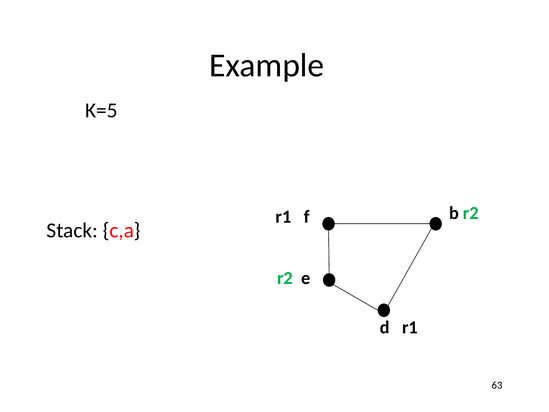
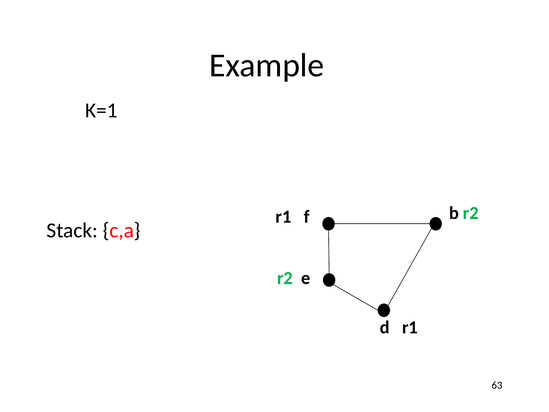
K=5: K=5 -> K=1 (101, 111)
